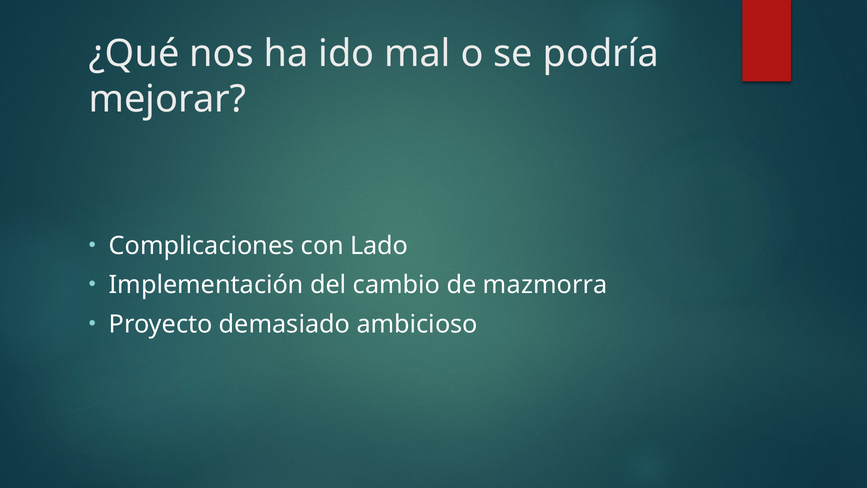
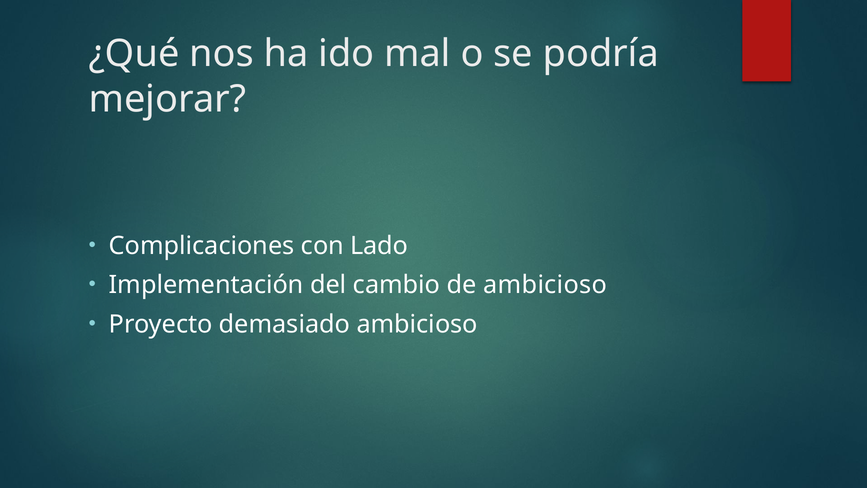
de mazmorra: mazmorra -> ambicioso (545, 285)
